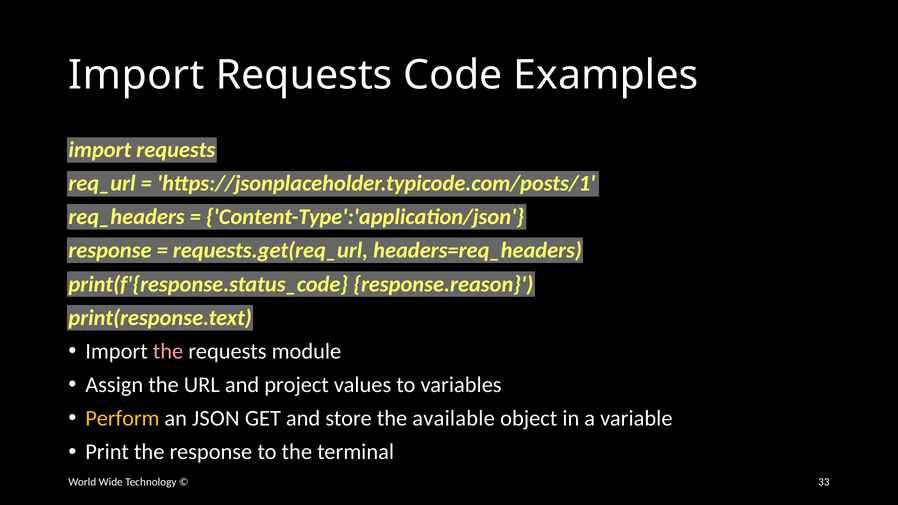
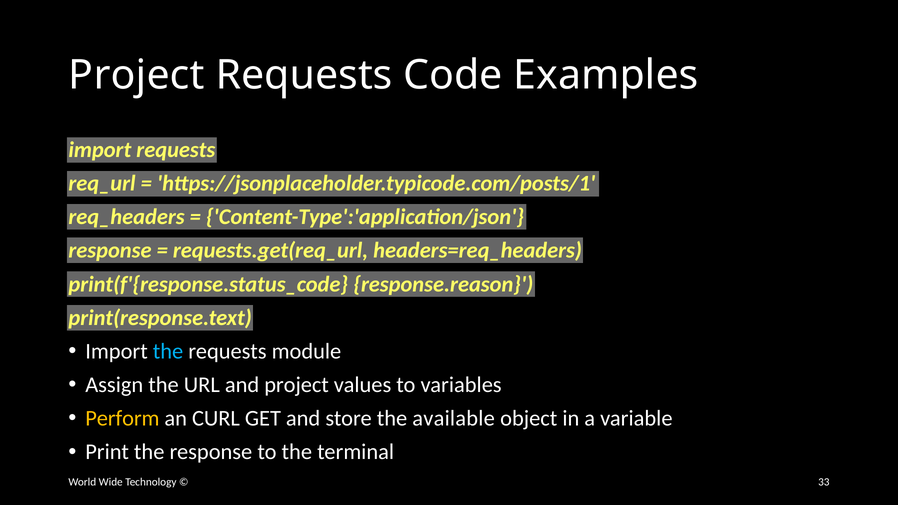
Import: Import -> Project (137, 75)
the colour: pink -> light blue (168, 351)
JSON: JSON -> CURL (216, 419)
